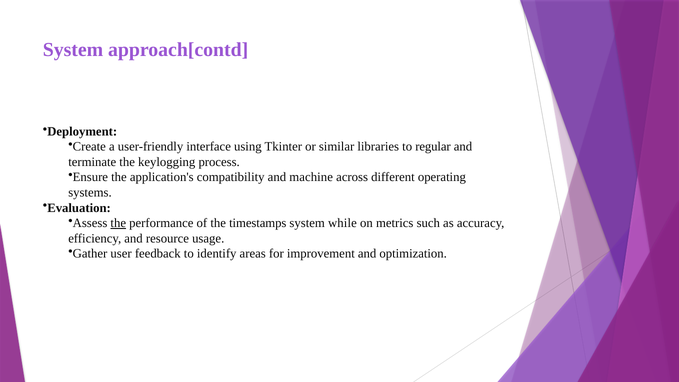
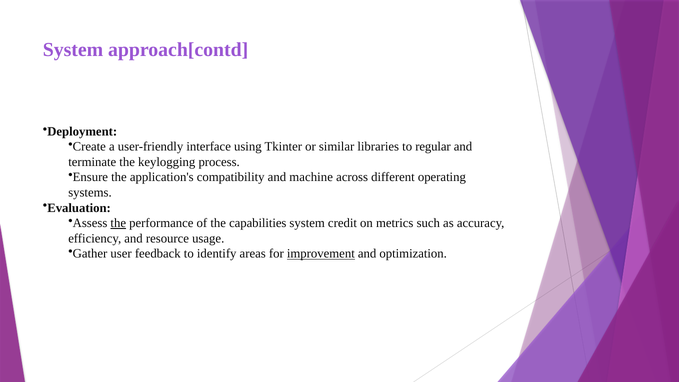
timestamps: timestamps -> capabilities (258, 223)
while: while -> credit (342, 223)
improvement underline: none -> present (321, 254)
